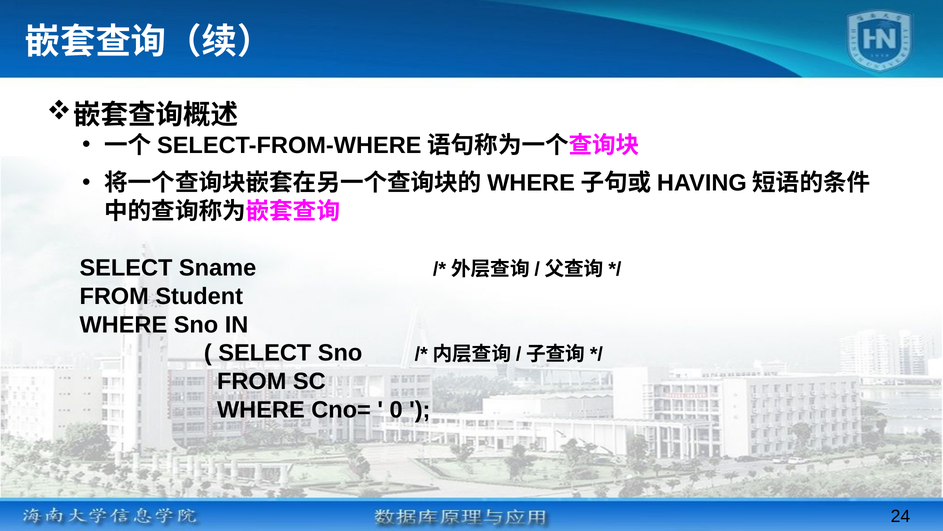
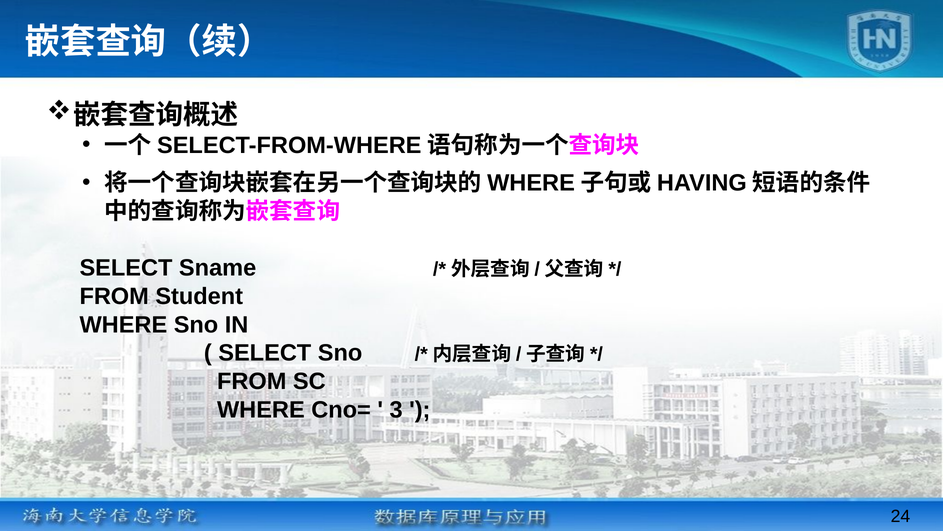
0: 0 -> 3 (396, 409)
